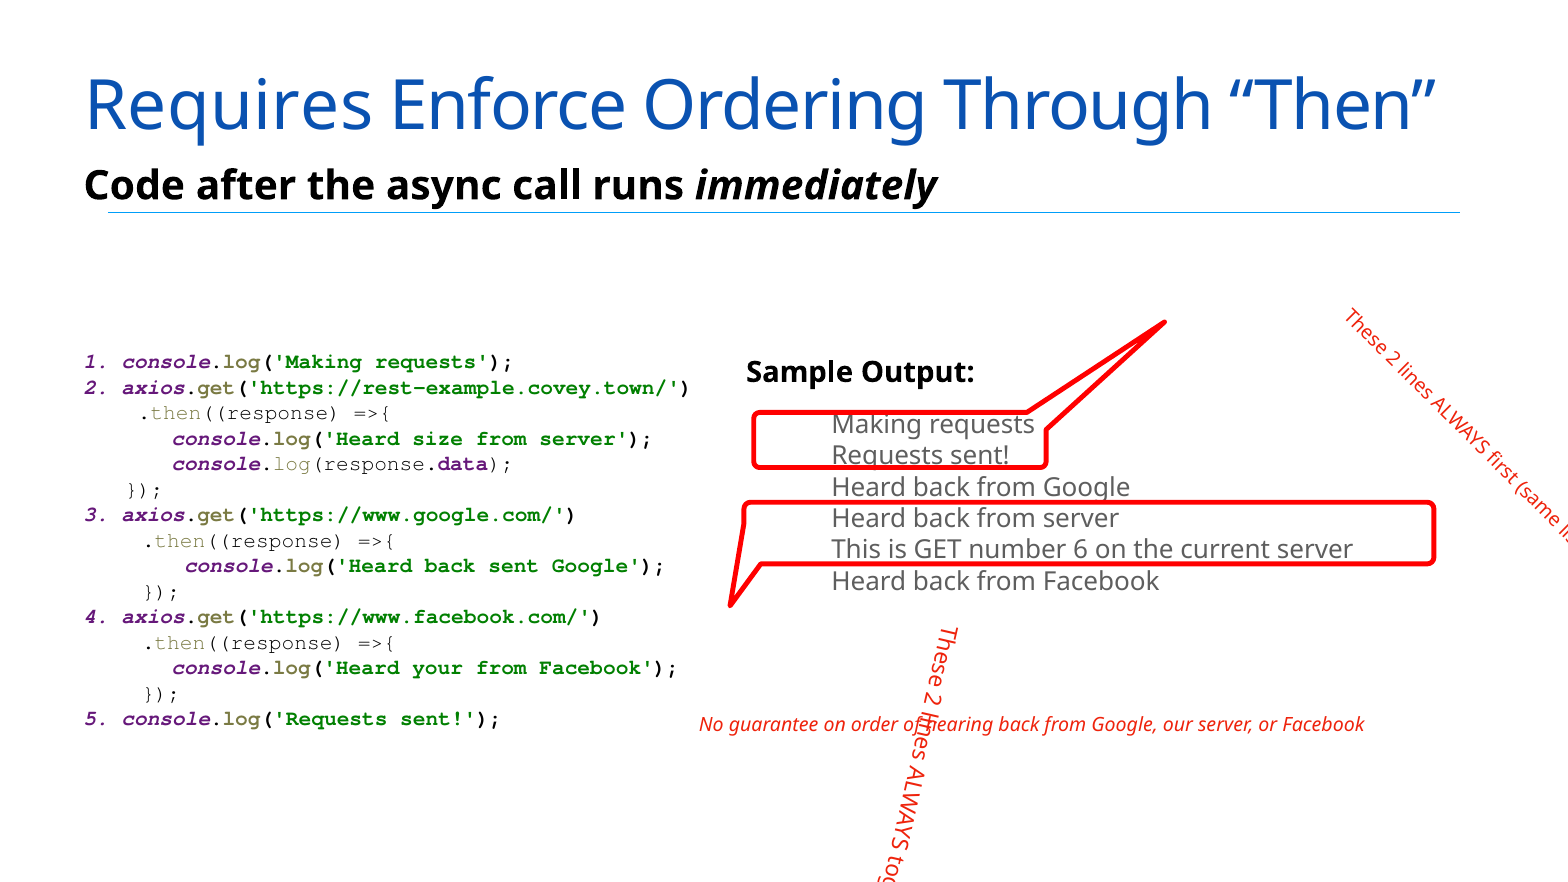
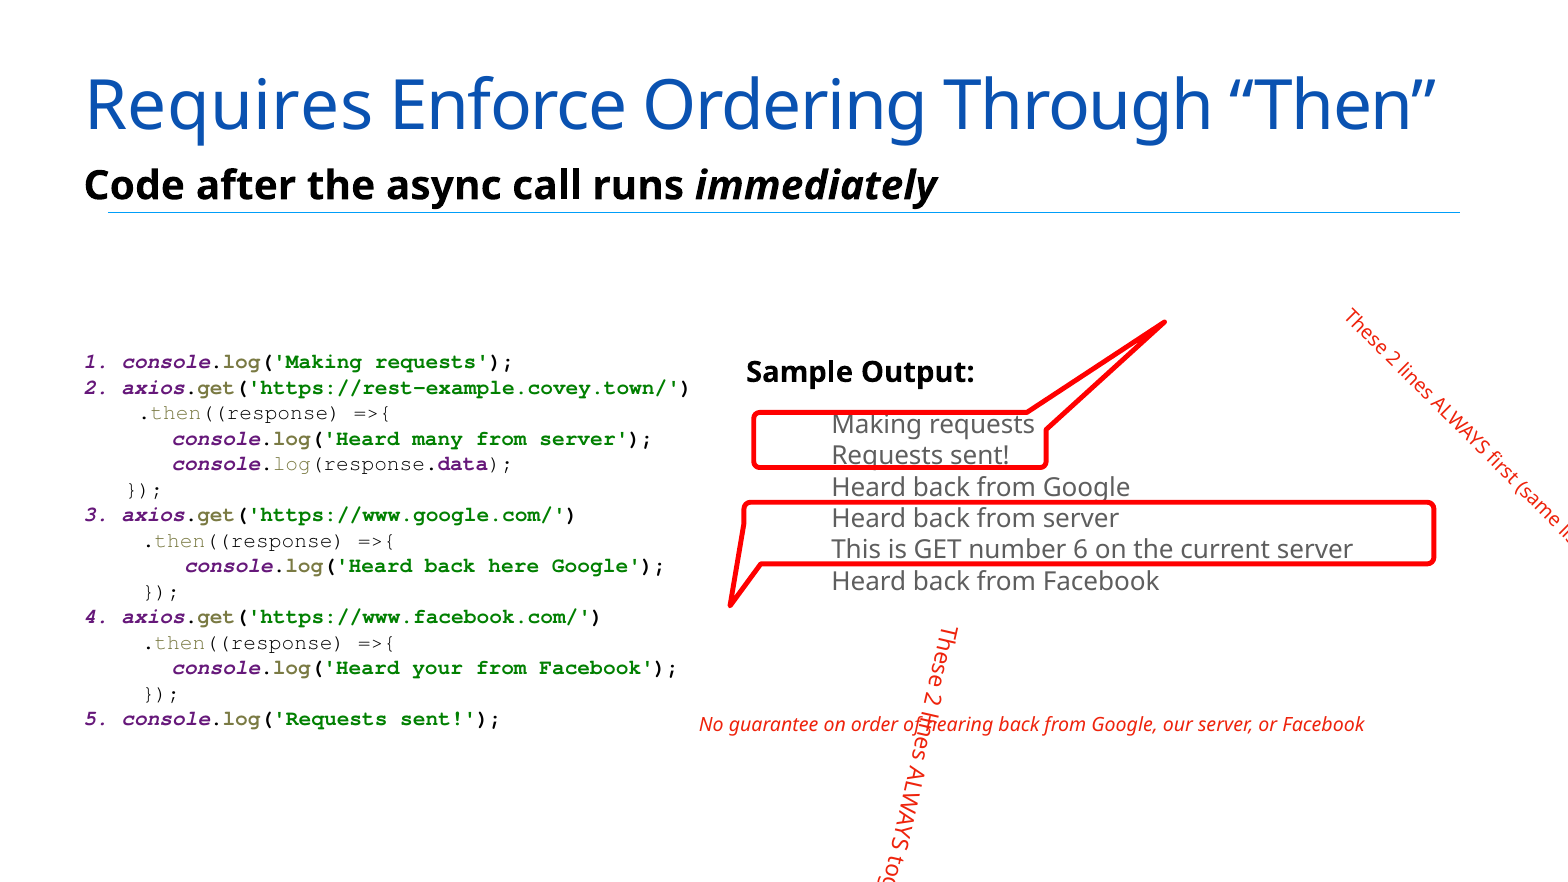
size: size -> many (438, 438)
back sent: sent -> here (514, 566)
